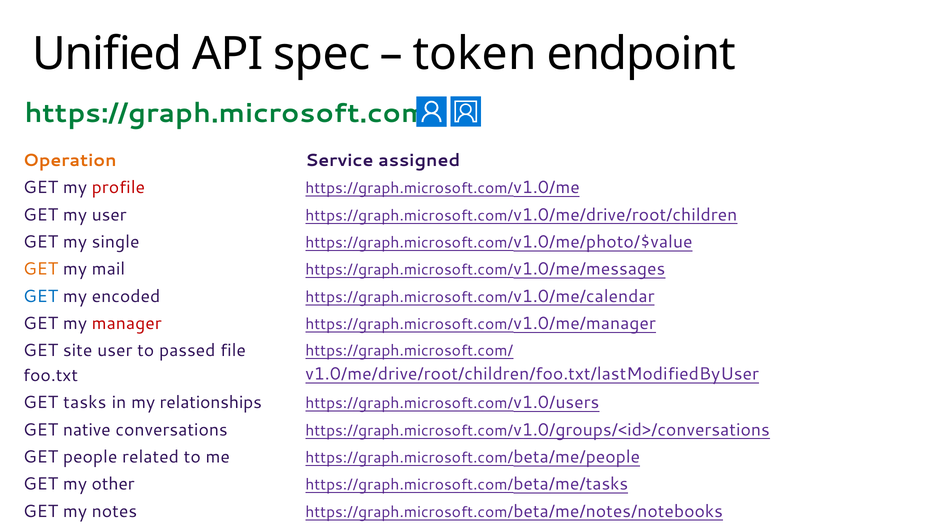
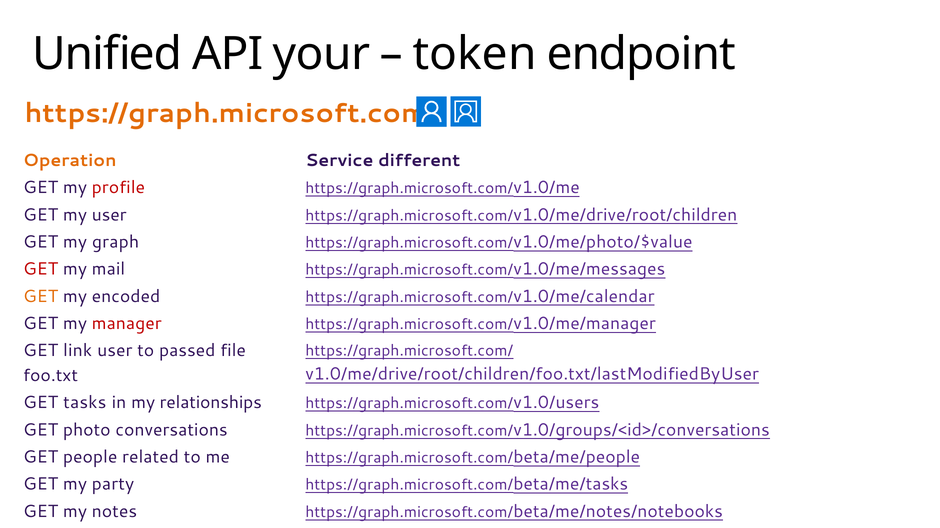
spec: spec -> your (322, 54)
https://graph.microsoft.com colour: green -> orange (226, 114)
assigned: assigned -> different (419, 161)
single: single -> graph (116, 242)
GET colour: orange -> red (41, 270)
GET colour: blue -> orange (41, 297)
site: site -> link (78, 351)
native: native -> photo (87, 430)
other: other -> party (113, 485)
